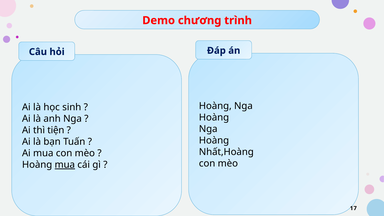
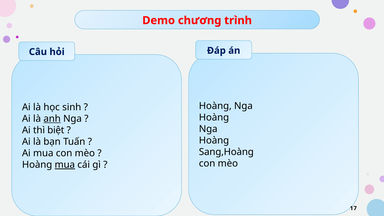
anh underline: none -> present (52, 119)
tiện: tiện -> biệt (56, 130)
Nhất,Hoàng: Nhất,Hoàng -> Sang,Hoàng (226, 152)
